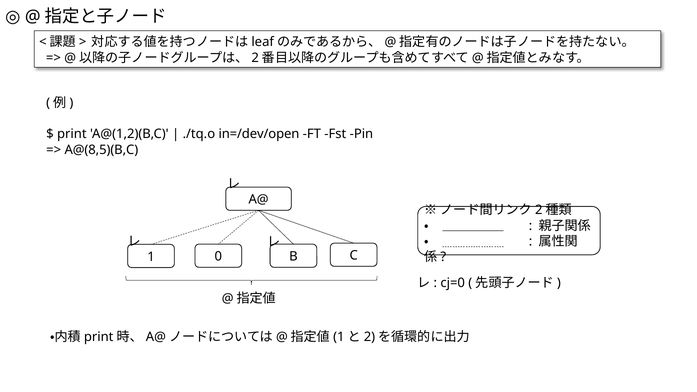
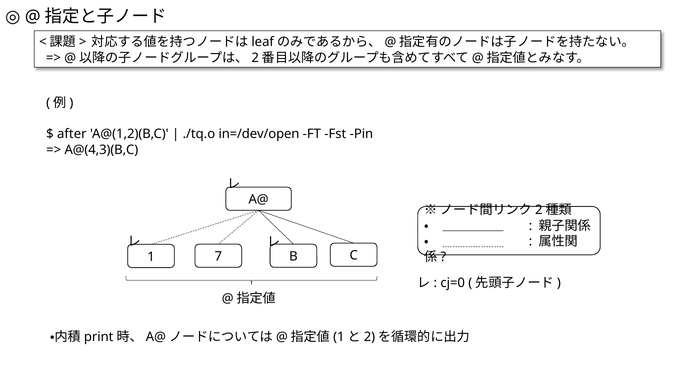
print: print -> after (72, 134)
A@(8,5)(B,C: A@(8,5)(B,C -> A@(4,3)(B,C (101, 150)
0: 0 -> 7 (218, 257)
